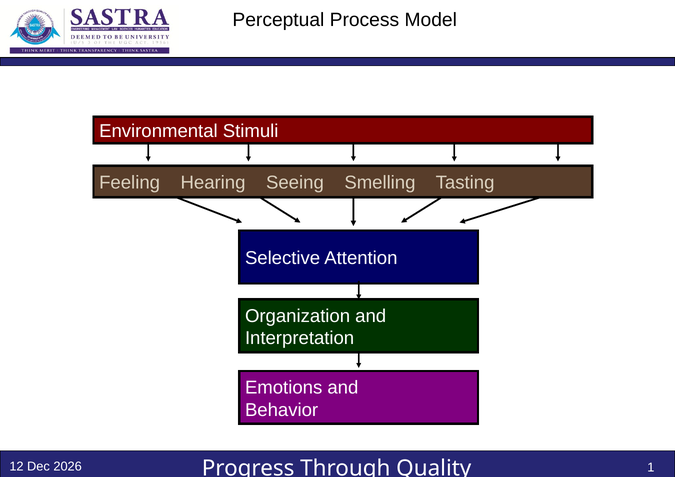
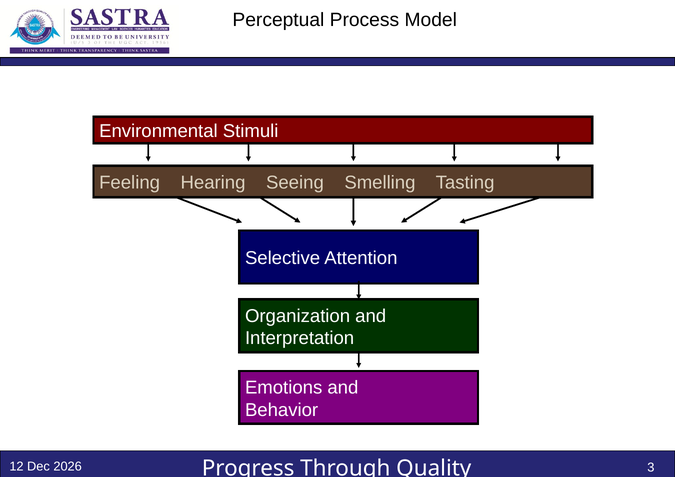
1: 1 -> 3 (651, 468)
